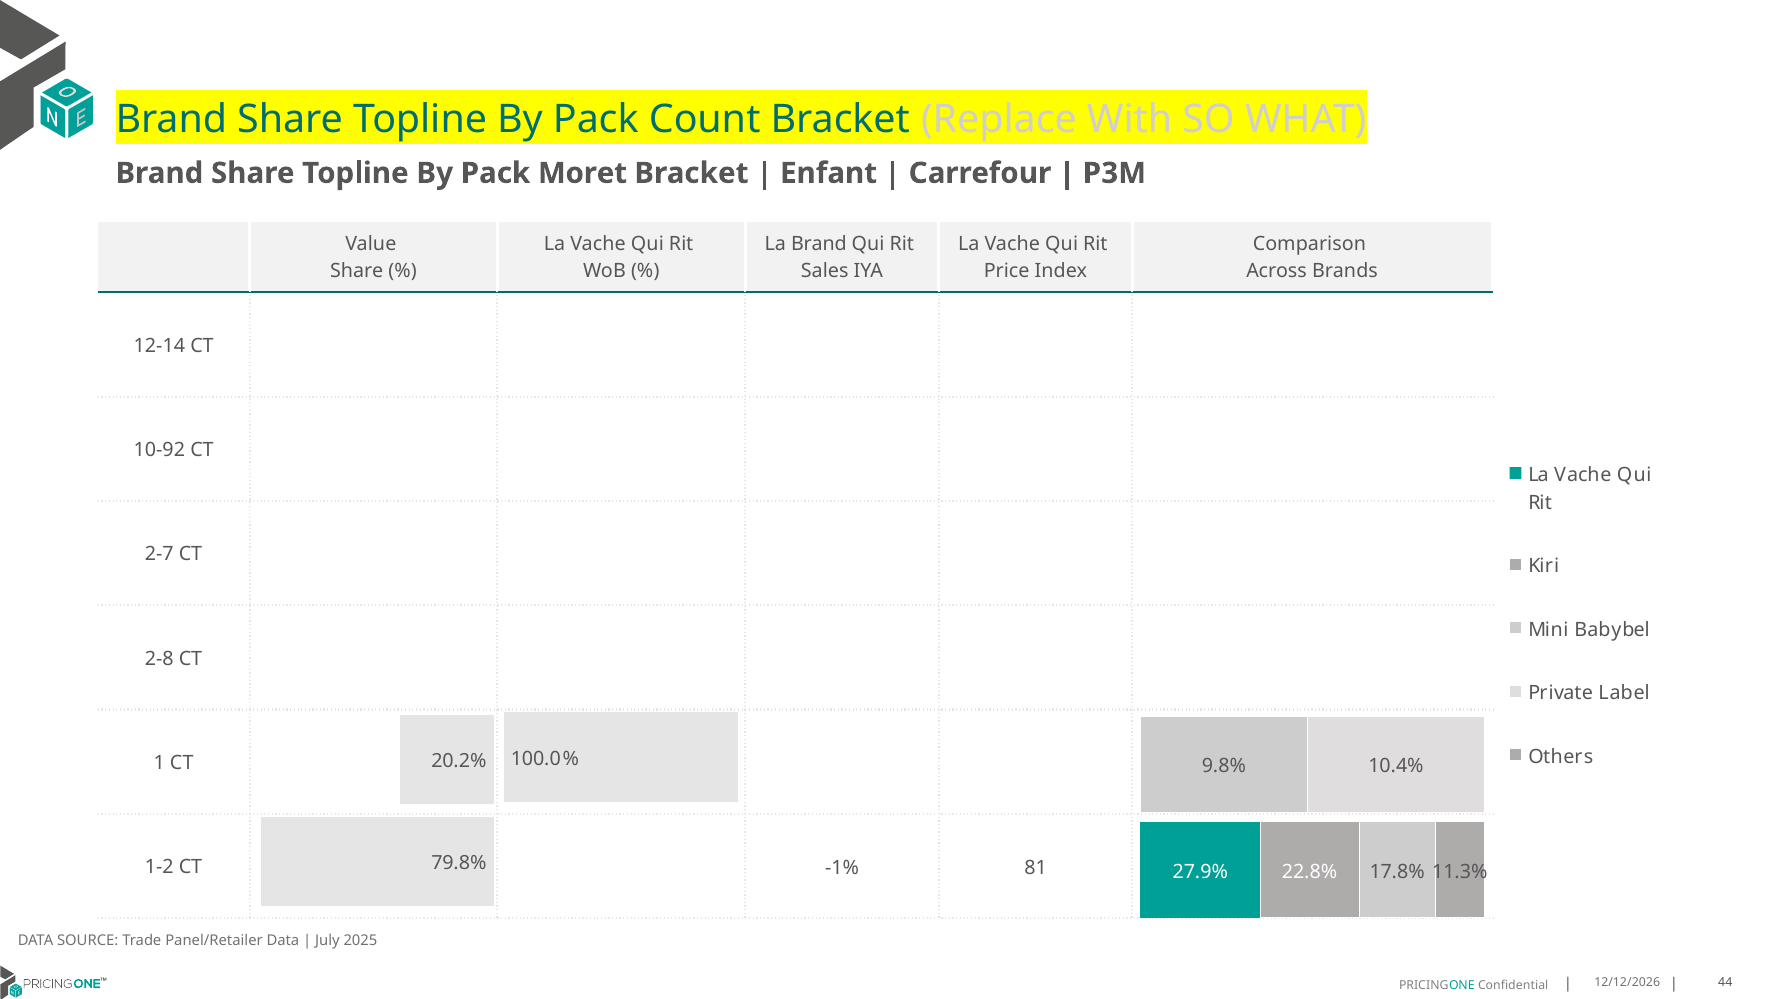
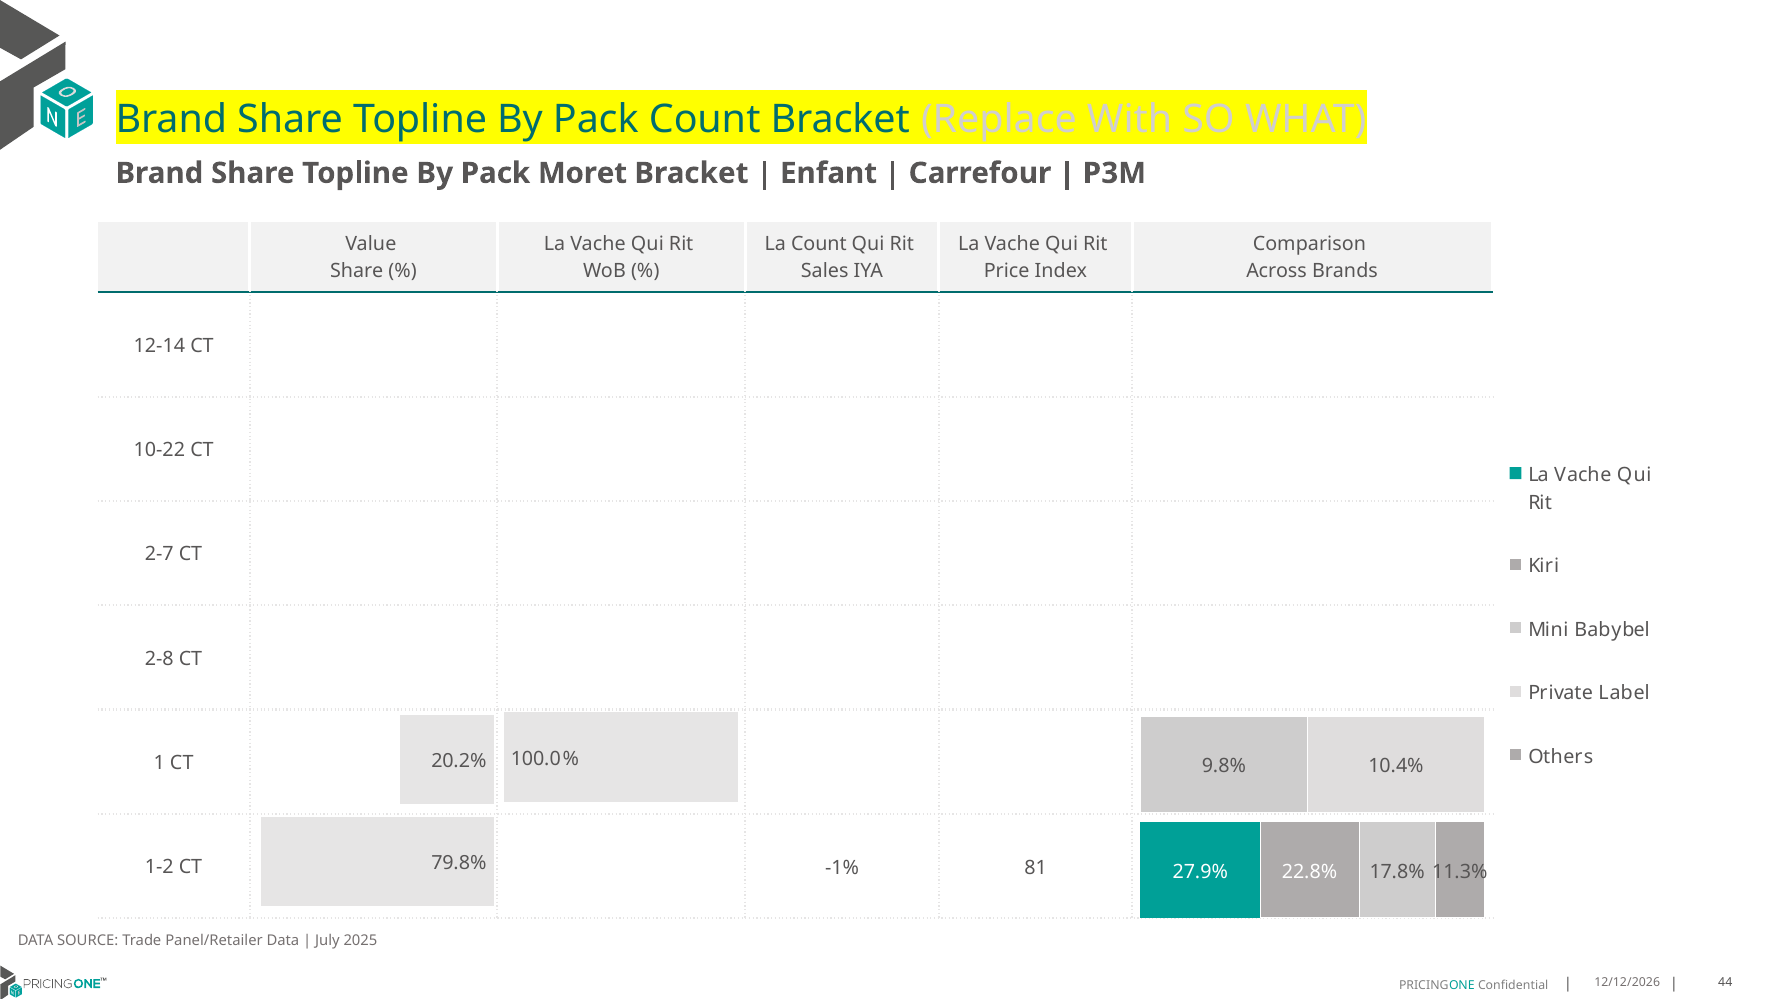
La Brand: Brand -> Count (819, 244)
10-92: 10-92 -> 10-22 (159, 450)
